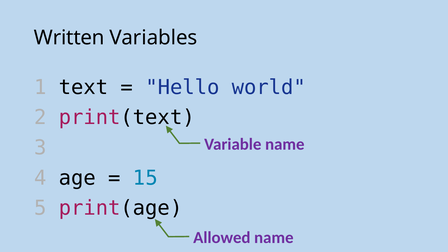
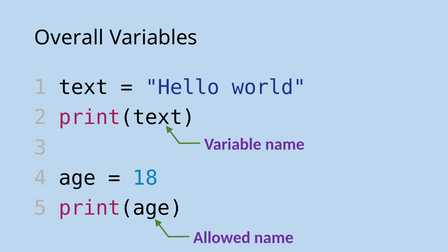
Written: Written -> Overall (69, 38)
15: 15 -> 18 (145, 178)
